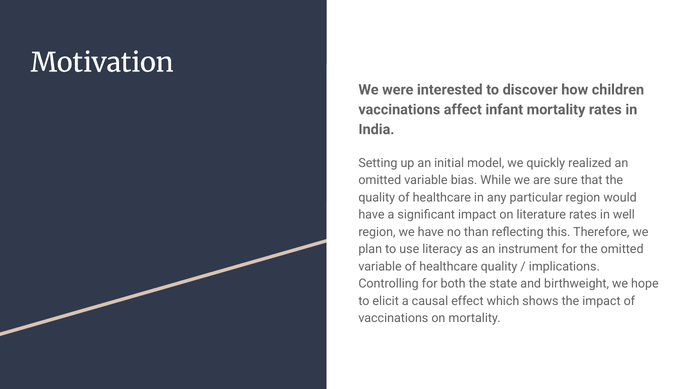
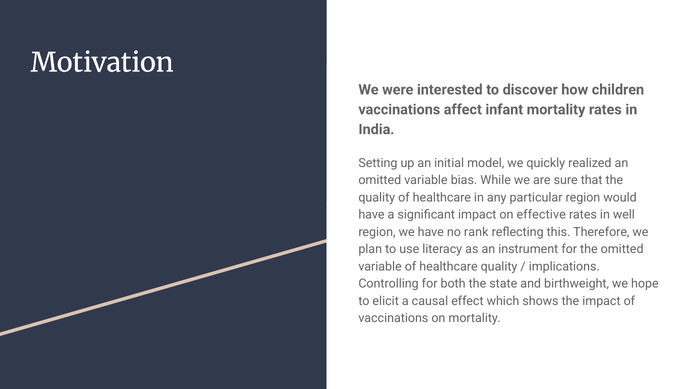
literature: literature -> effective (541, 215)
than: than -> rank (476, 232)
